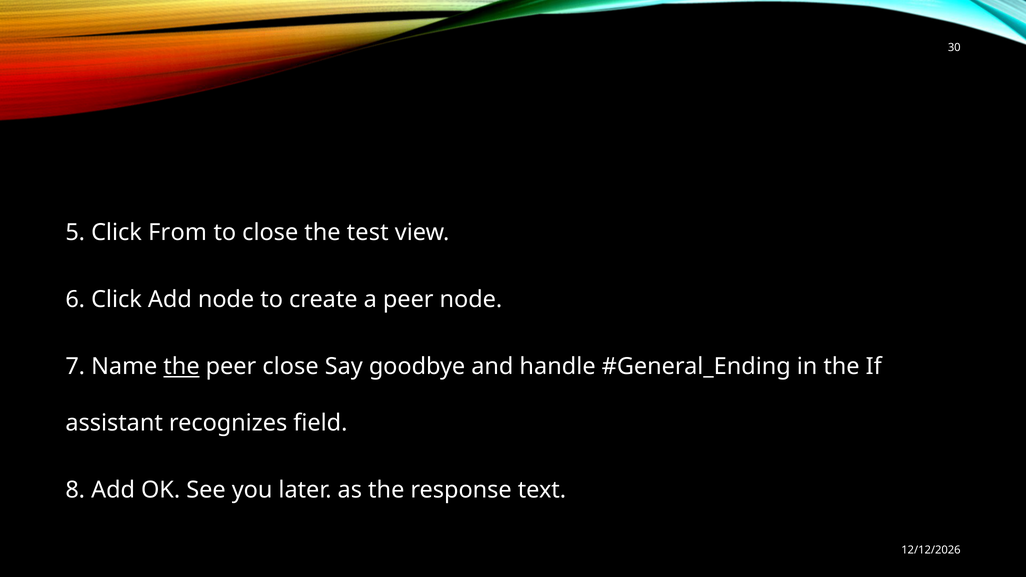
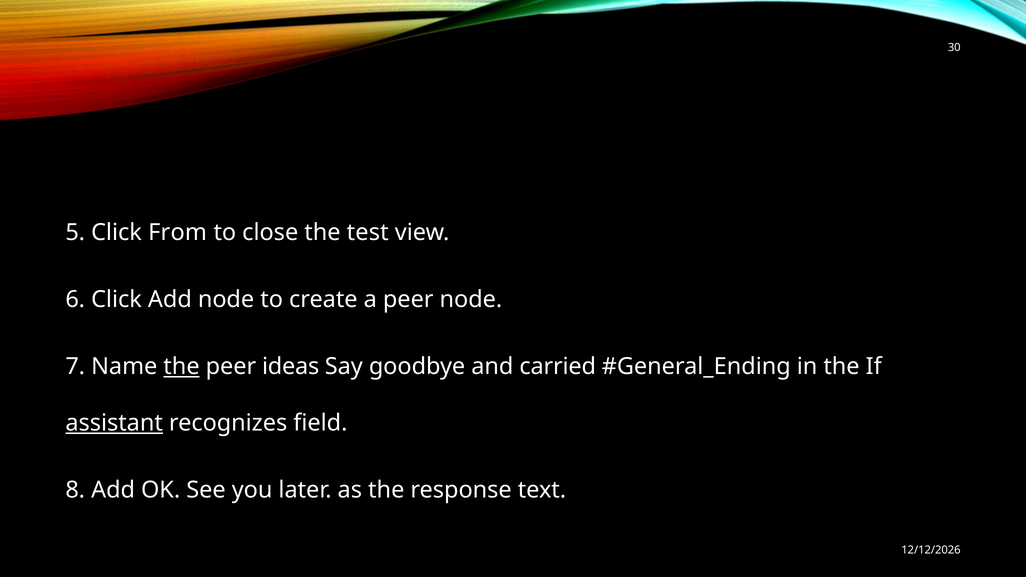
peer close: close -> ideas (291, 367)
handle: handle -> carried (558, 367)
assistant underline: none -> present (114, 423)
